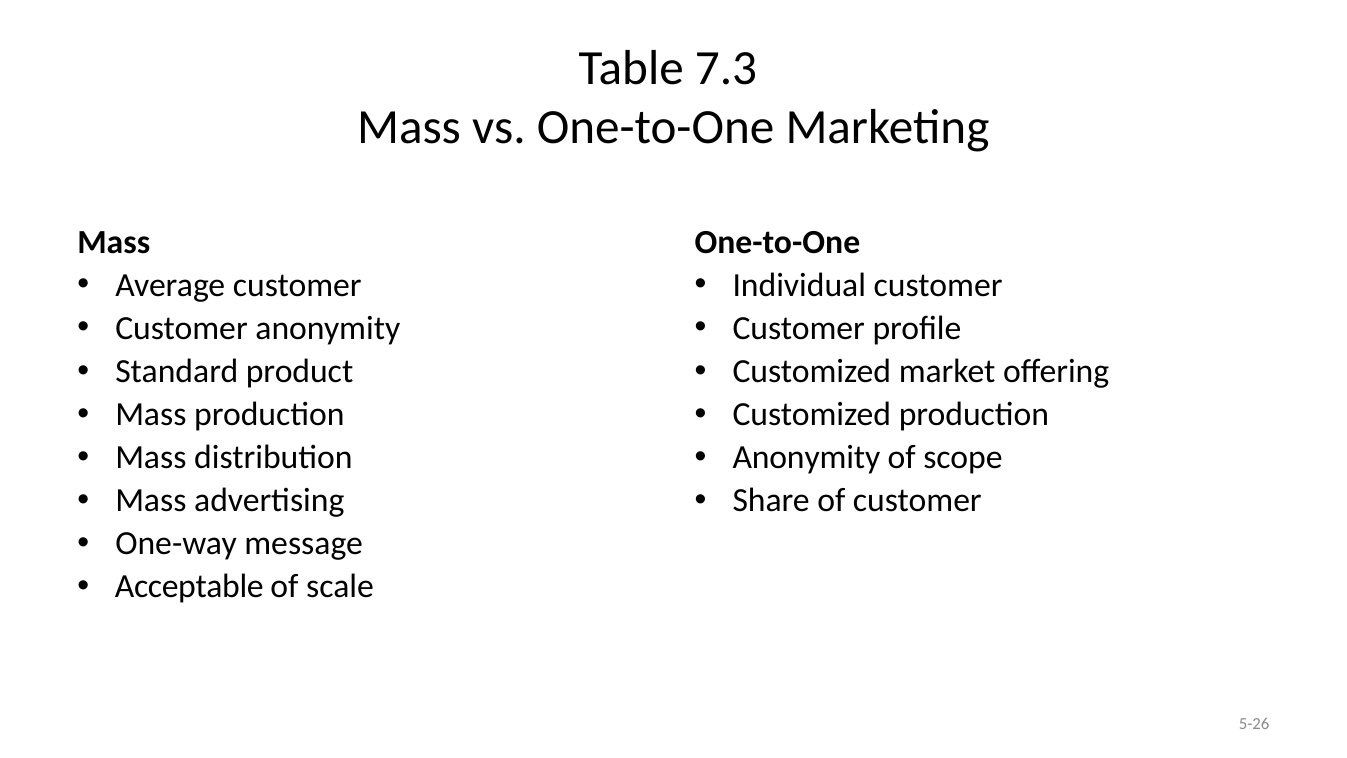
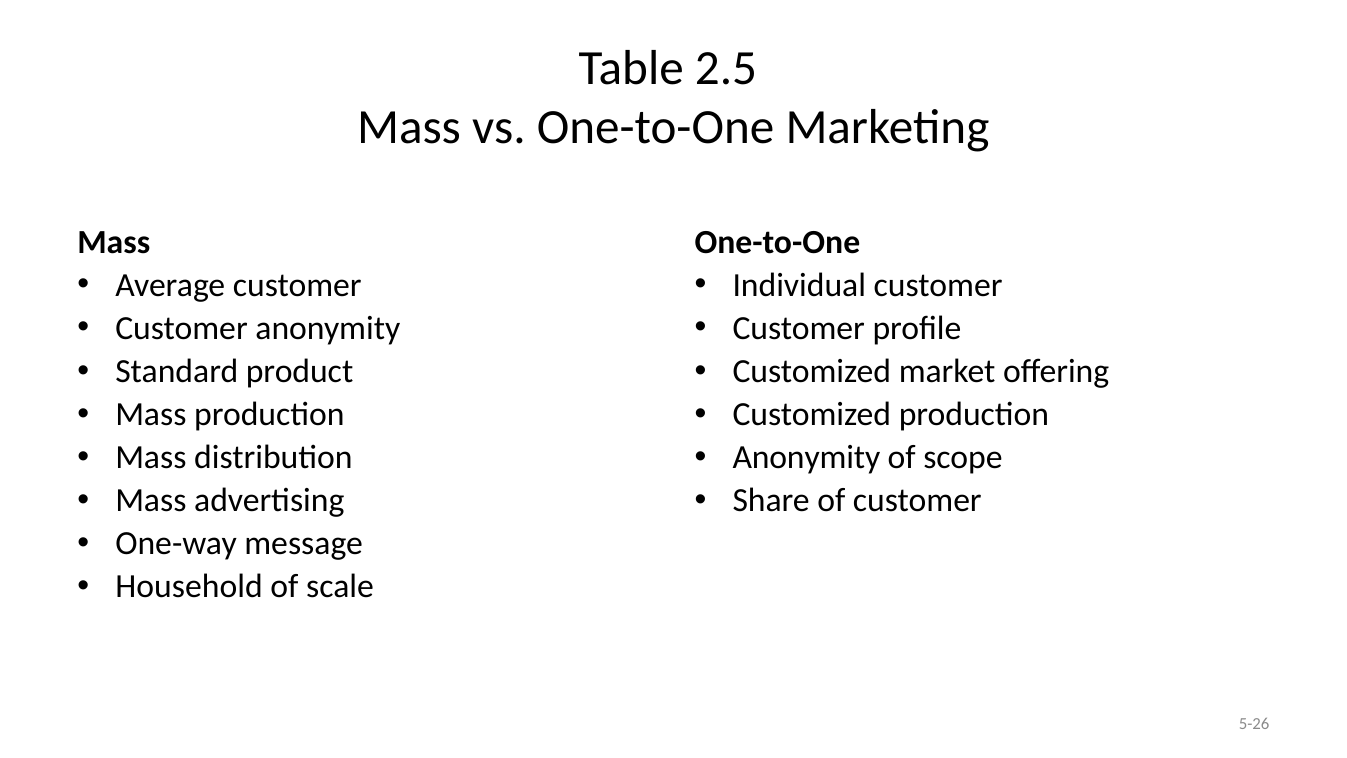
7.3: 7.3 -> 2.5 (726, 68)
Acceptable: Acceptable -> Household (189, 587)
